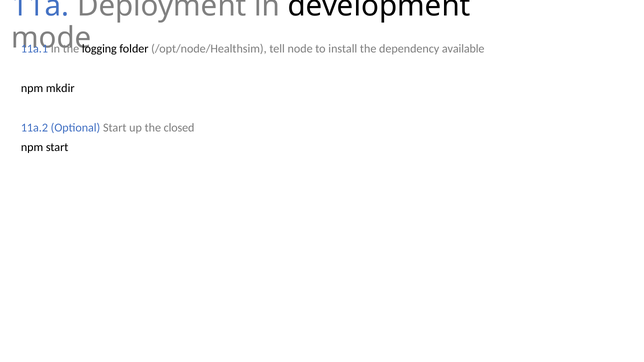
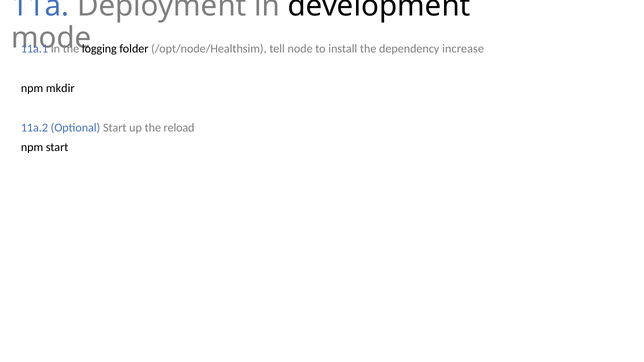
available: available -> increase (463, 49)
closed: closed -> reload (179, 128)
